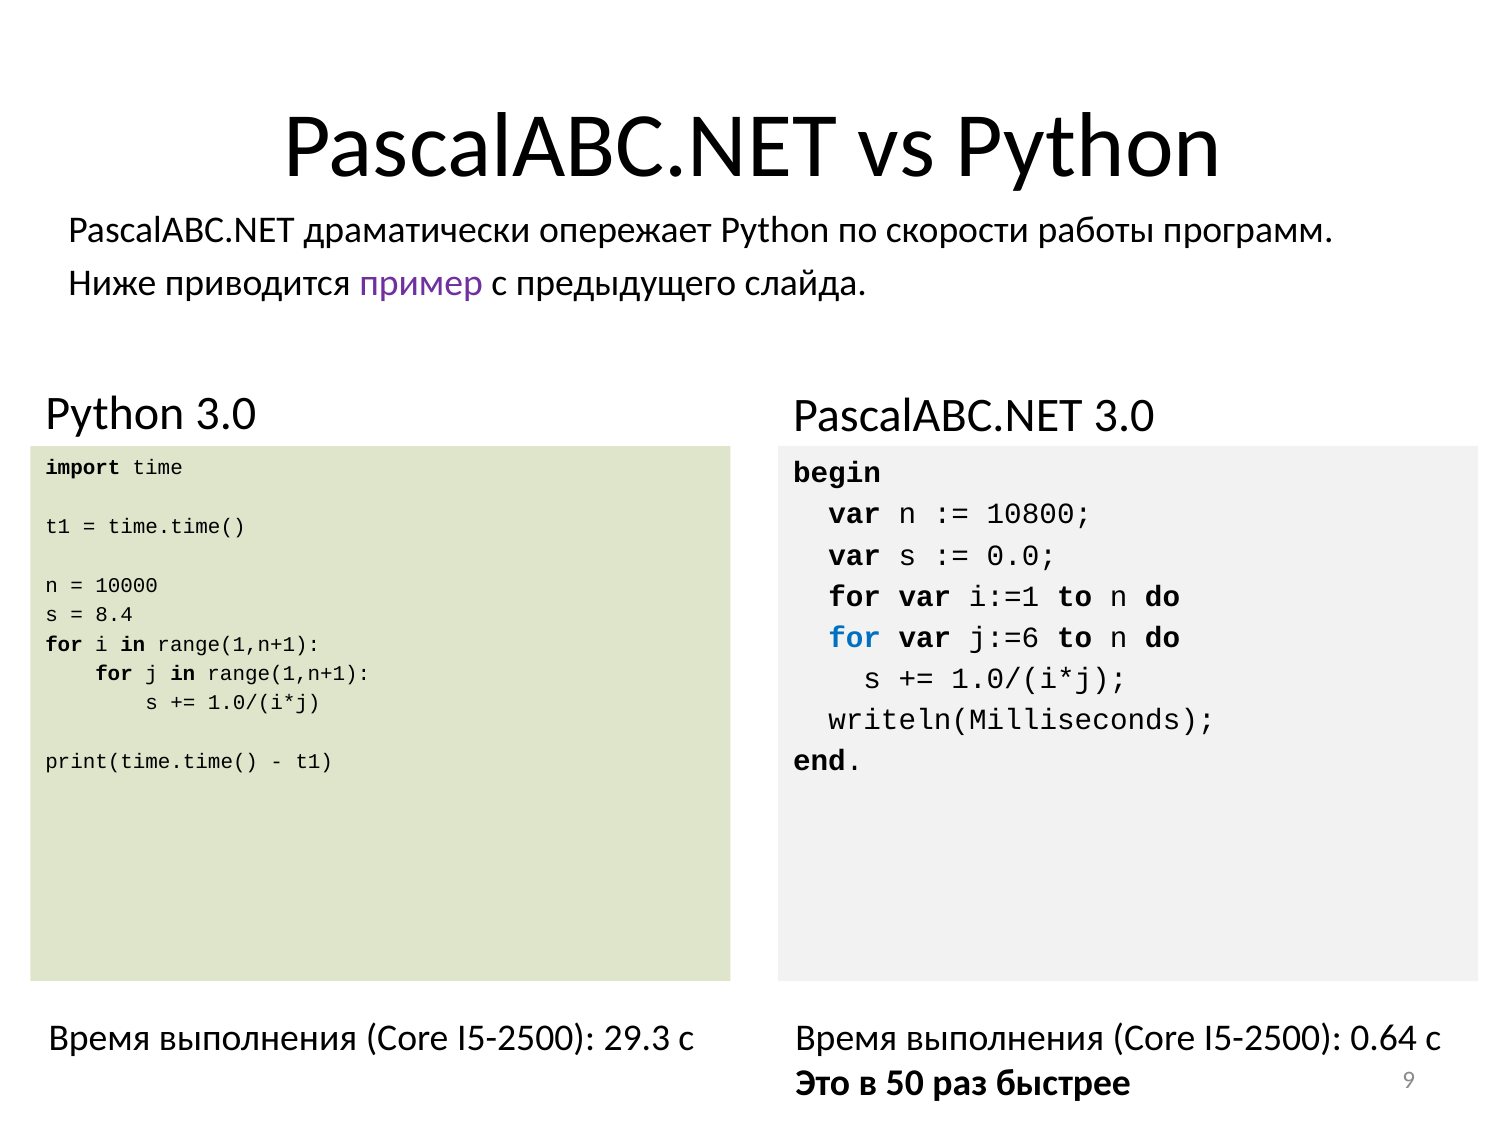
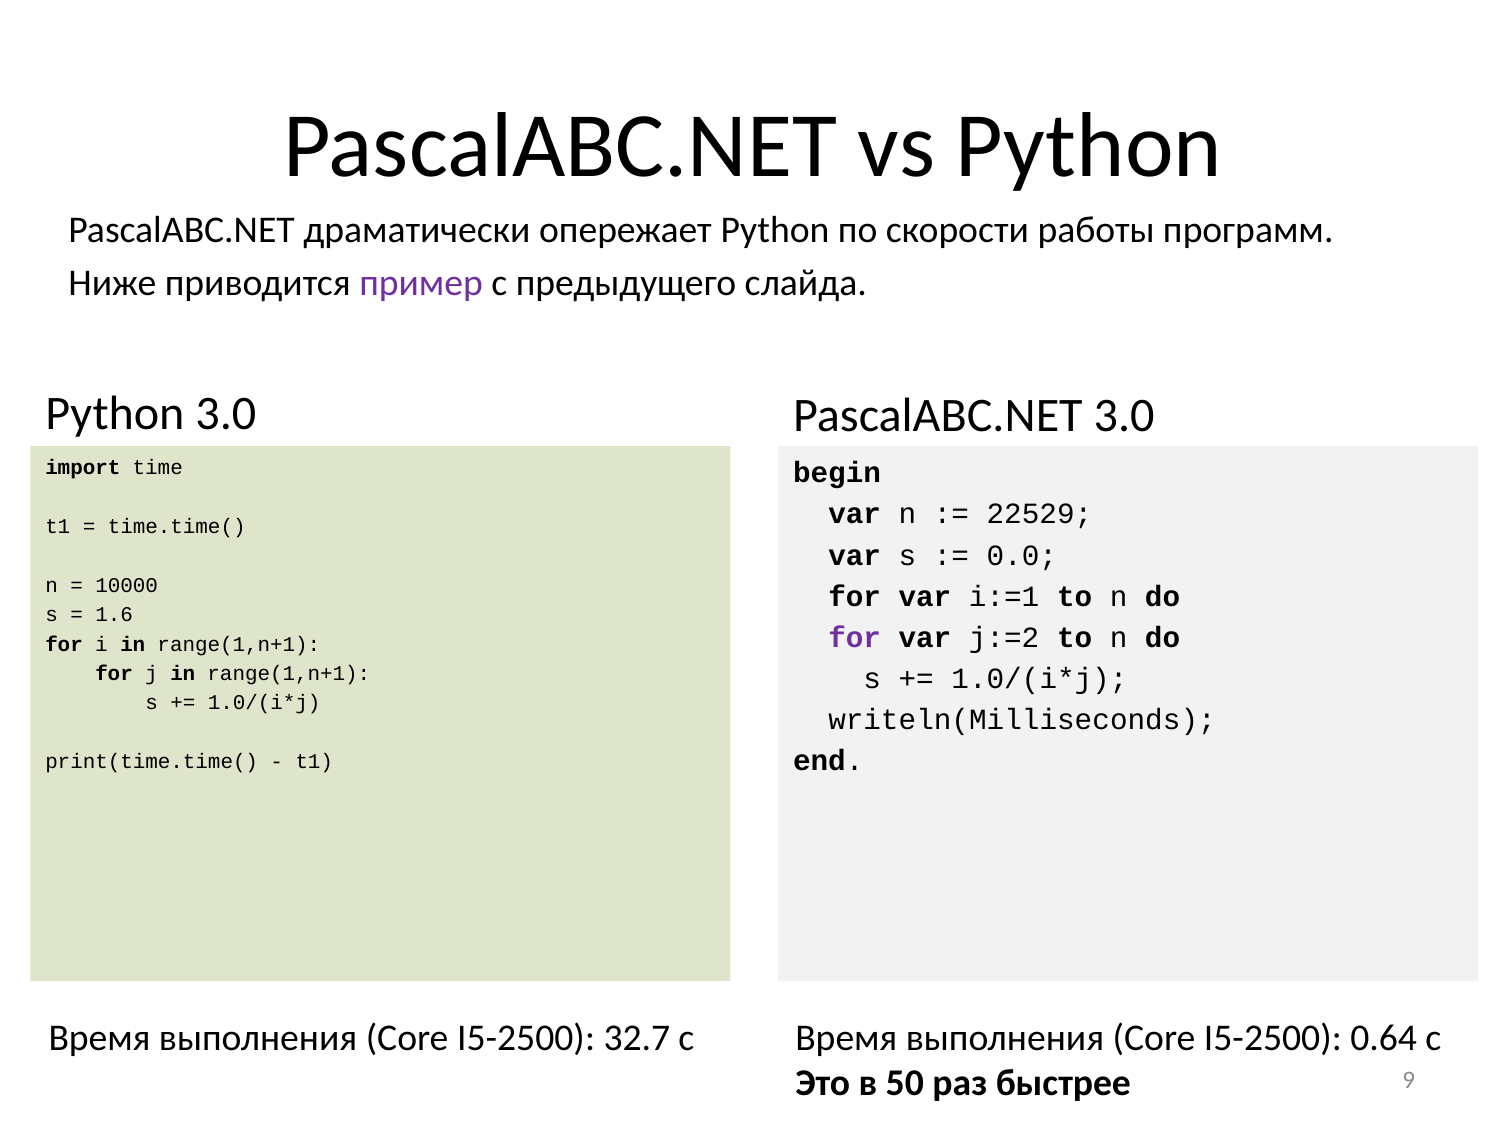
10800: 10800 -> 22529 (1039, 514)
8.4: 8.4 -> 1.6 (114, 614)
for colour: blue -> purple (855, 637)
j:=6: j:=6 -> j:=2 (1004, 637)
29.3: 29.3 -> 32.7 (637, 1037)
